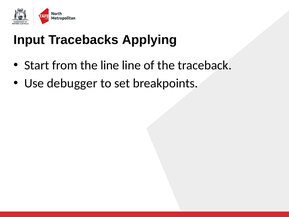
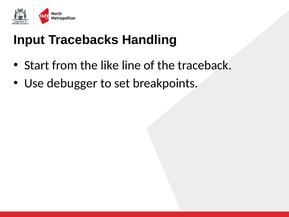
Applying: Applying -> Handling (150, 40)
the line: line -> like (110, 65)
